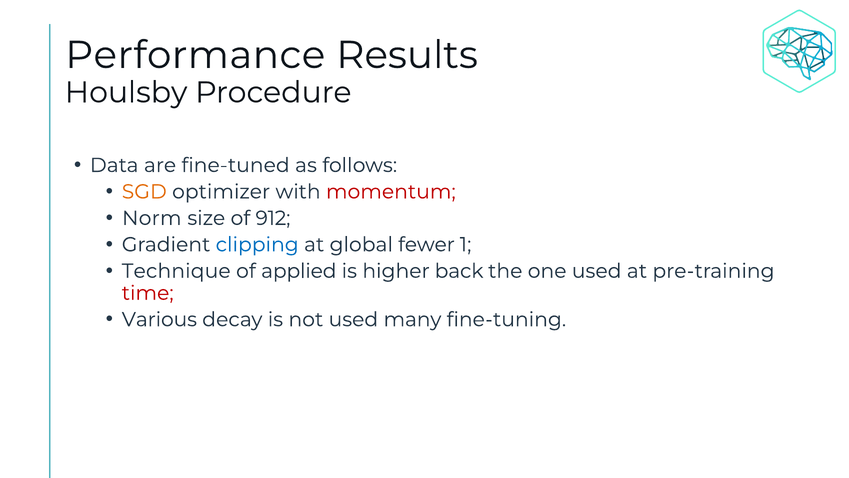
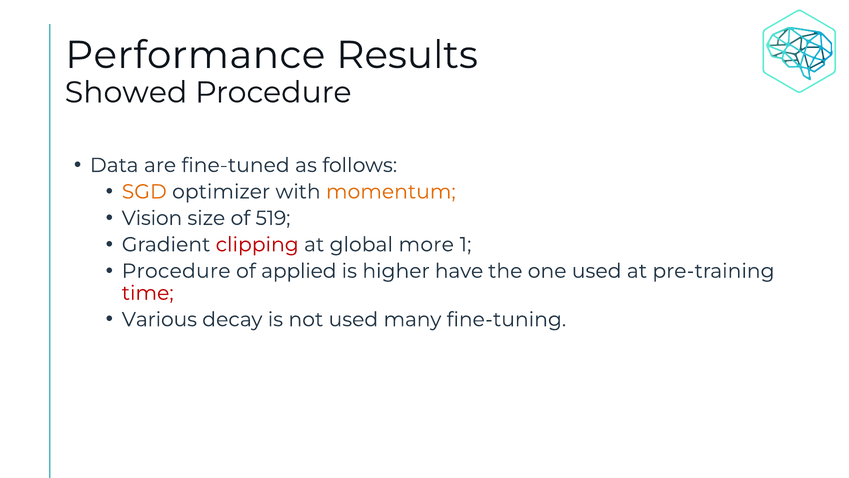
Houlsby: Houlsby -> Showed (126, 92)
momentum colour: red -> orange (391, 192)
Norm: Norm -> Vision (152, 218)
912: 912 -> 519 (273, 218)
clipping colour: blue -> red (257, 244)
fewer: fewer -> more (426, 244)
Technique: Technique -> Procedure (176, 271)
back: back -> have (459, 271)
